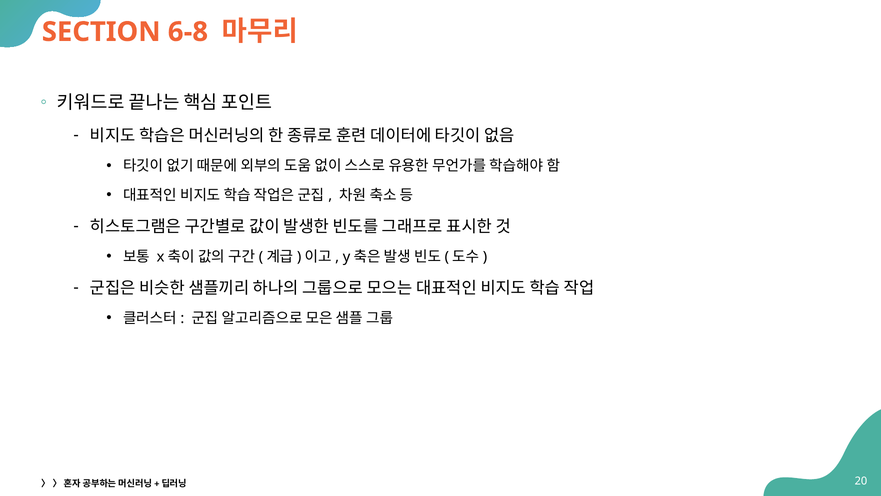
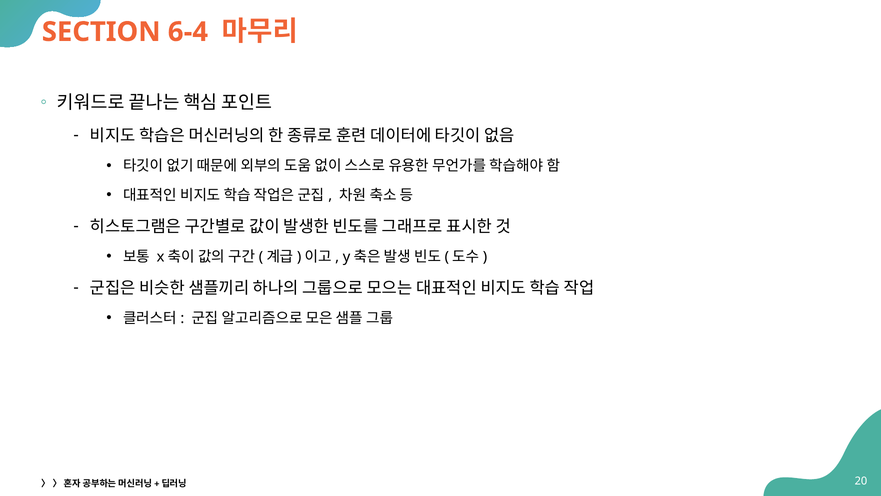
6-8: 6-8 -> 6-4 (188, 32)
